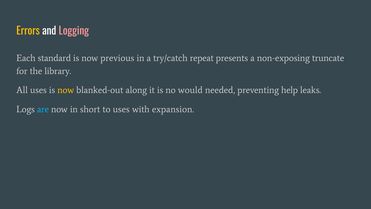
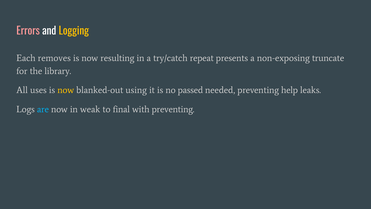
Errors colour: yellow -> pink (28, 31)
Logging colour: pink -> yellow (74, 31)
standard: standard -> removes (54, 58)
previous: previous -> resulting (117, 58)
along: along -> using (136, 90)
would: would -> passed (190, 90)
short: short -> weak (90, 109)
to uses: uses -> final (121, 109)
with expansion: expansion -> preventing (173, 109)
